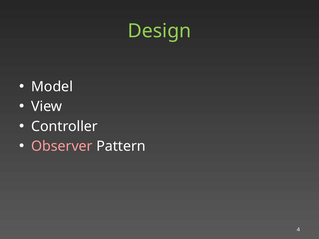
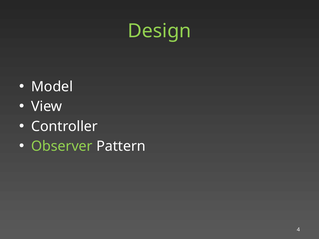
Observer colour: pink -> light green (62, 146)
